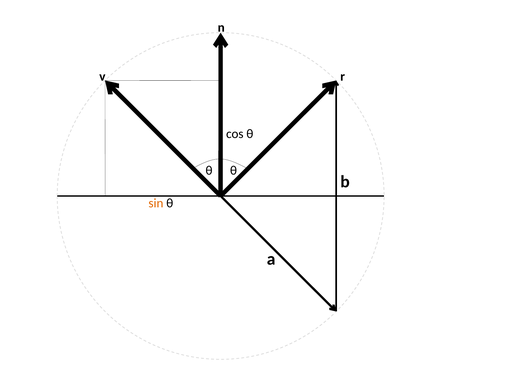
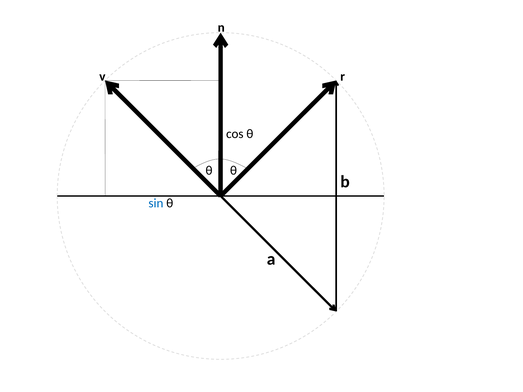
sin colour: orange -> blue (156, 203)
